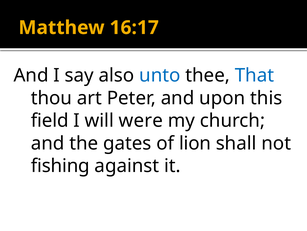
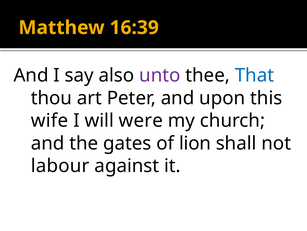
16:17: 16:17 -> 16:39 (134, 28)
unto colour: blue -> purple (160, 75)
field: field -> wife (50, 120)
fishing: fishing -> labour (60, 165)
